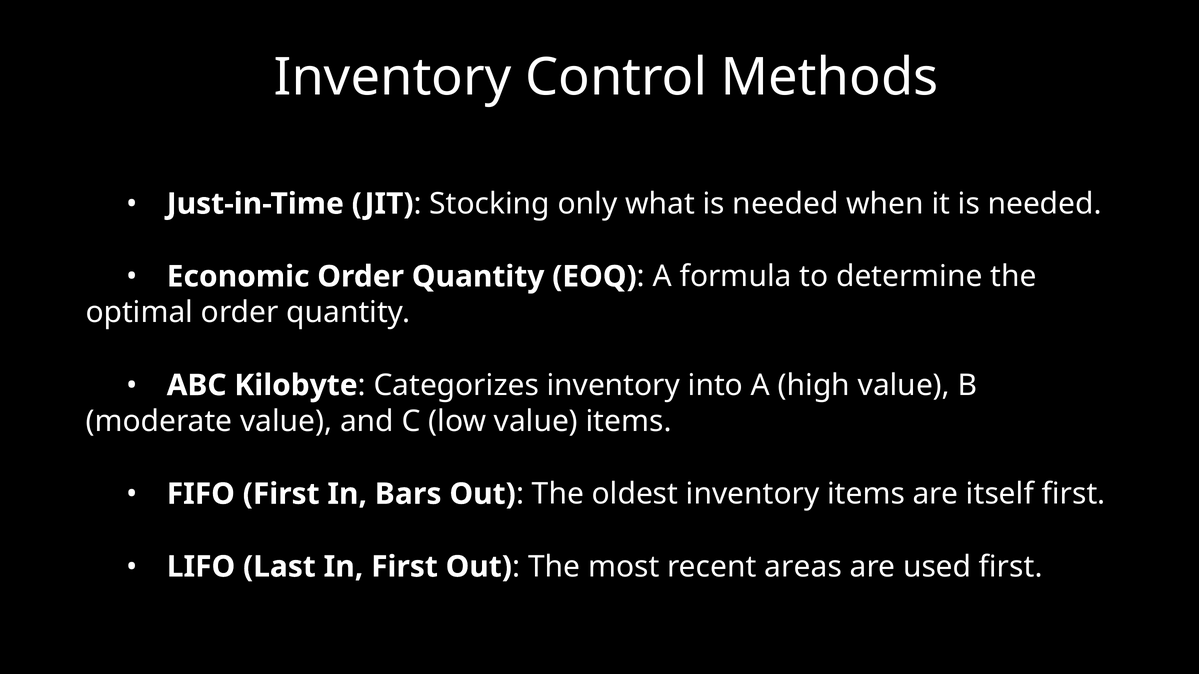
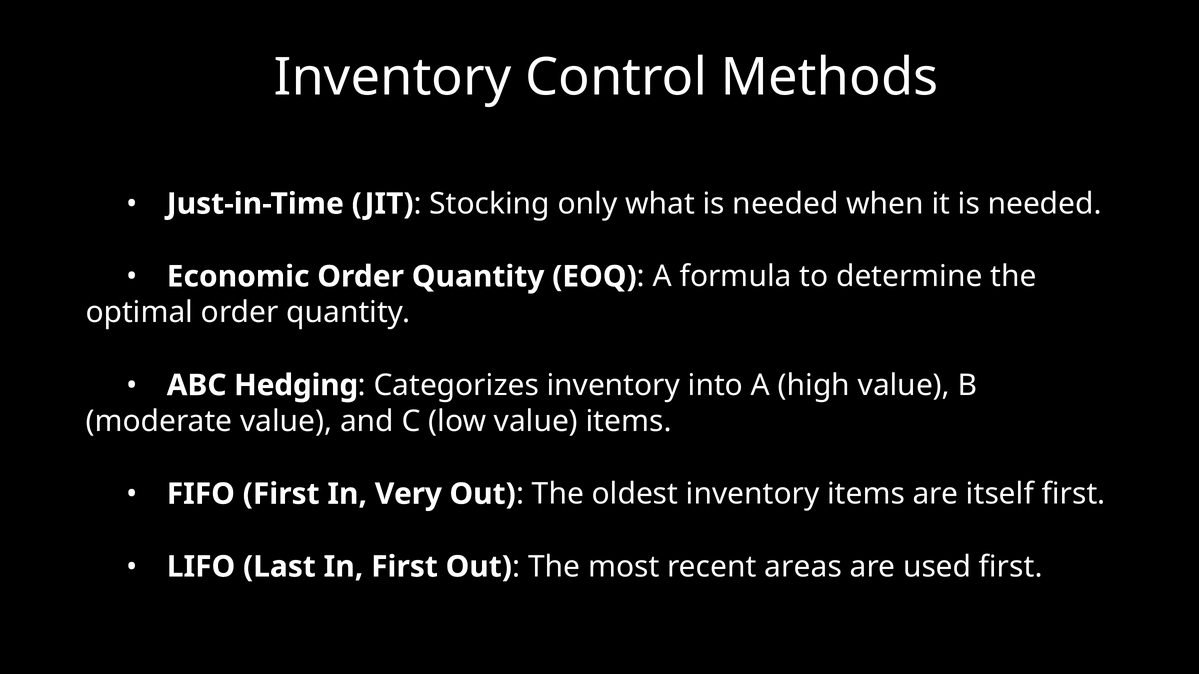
Kilobyte: Kilobyte -> Hedging (296, 386)
Bars: Bars -> Very (408, 494)
